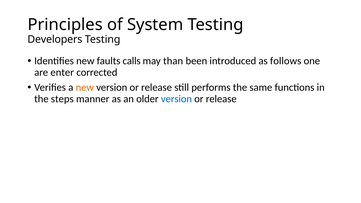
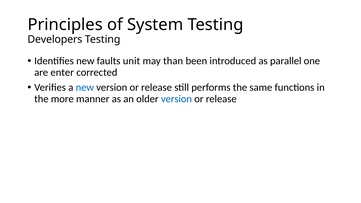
calls: calls -> unit (131, 61)
follows: follows -> parallel (286, 61)
new colour: orange -> blue (85, 88)
steps: steps -> more (62, 99)
